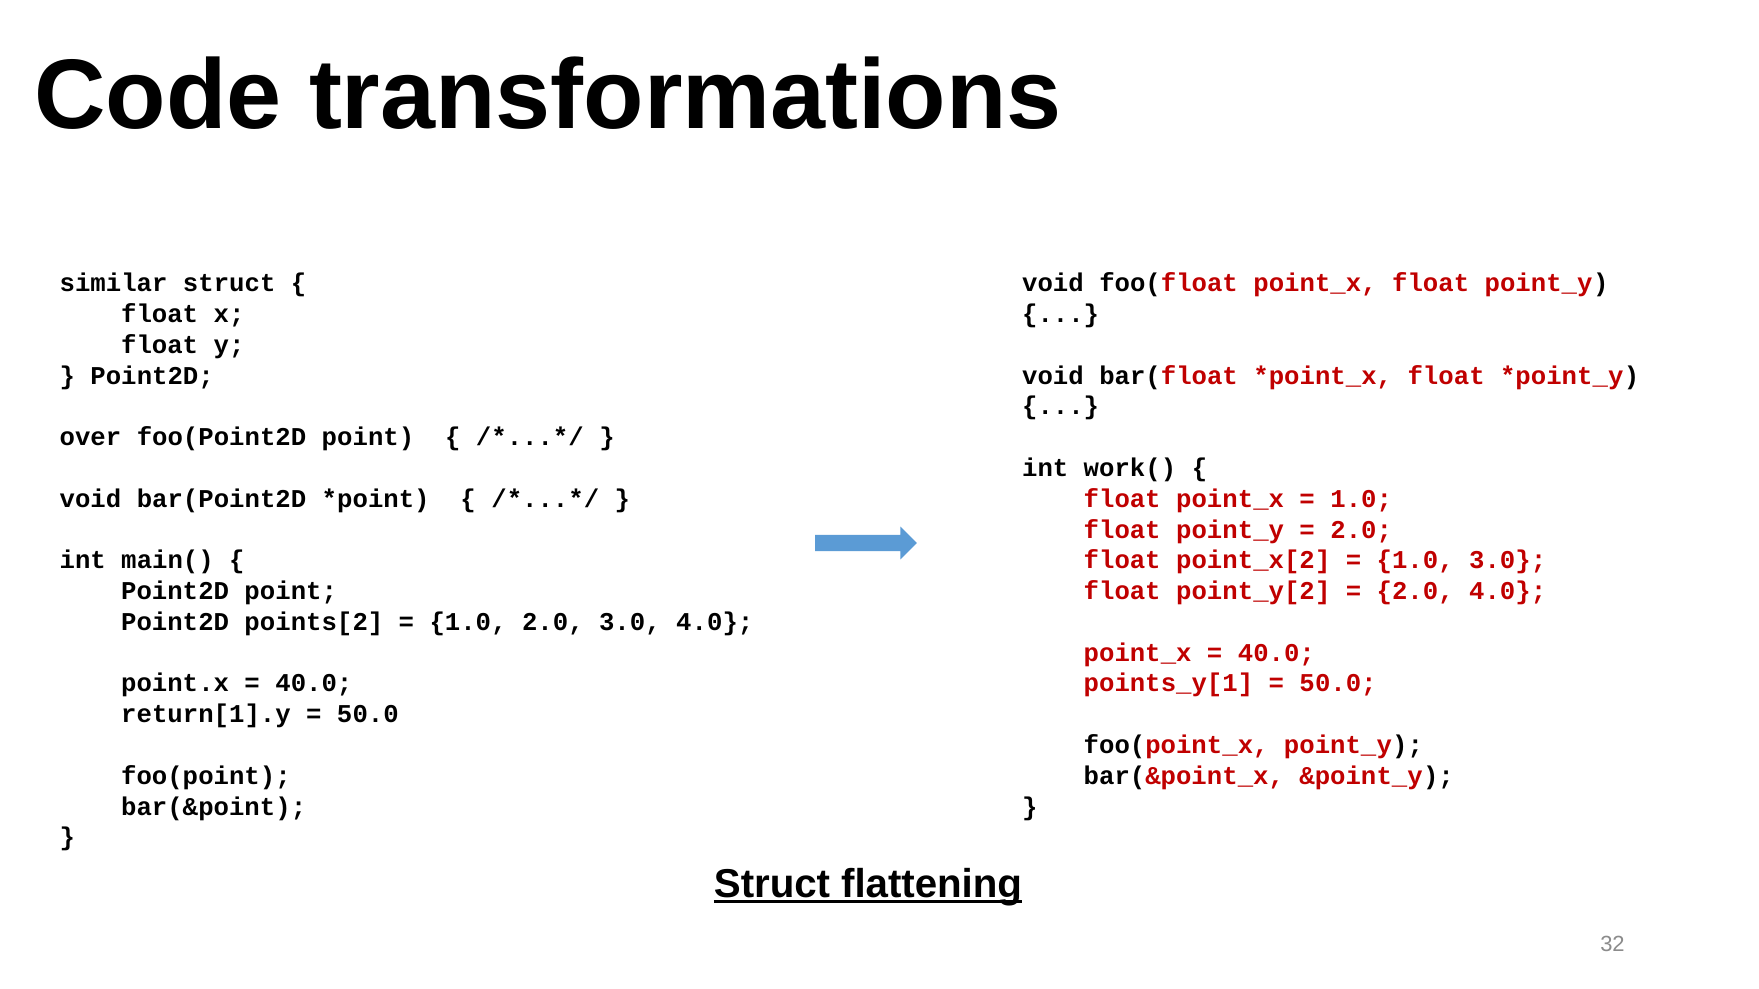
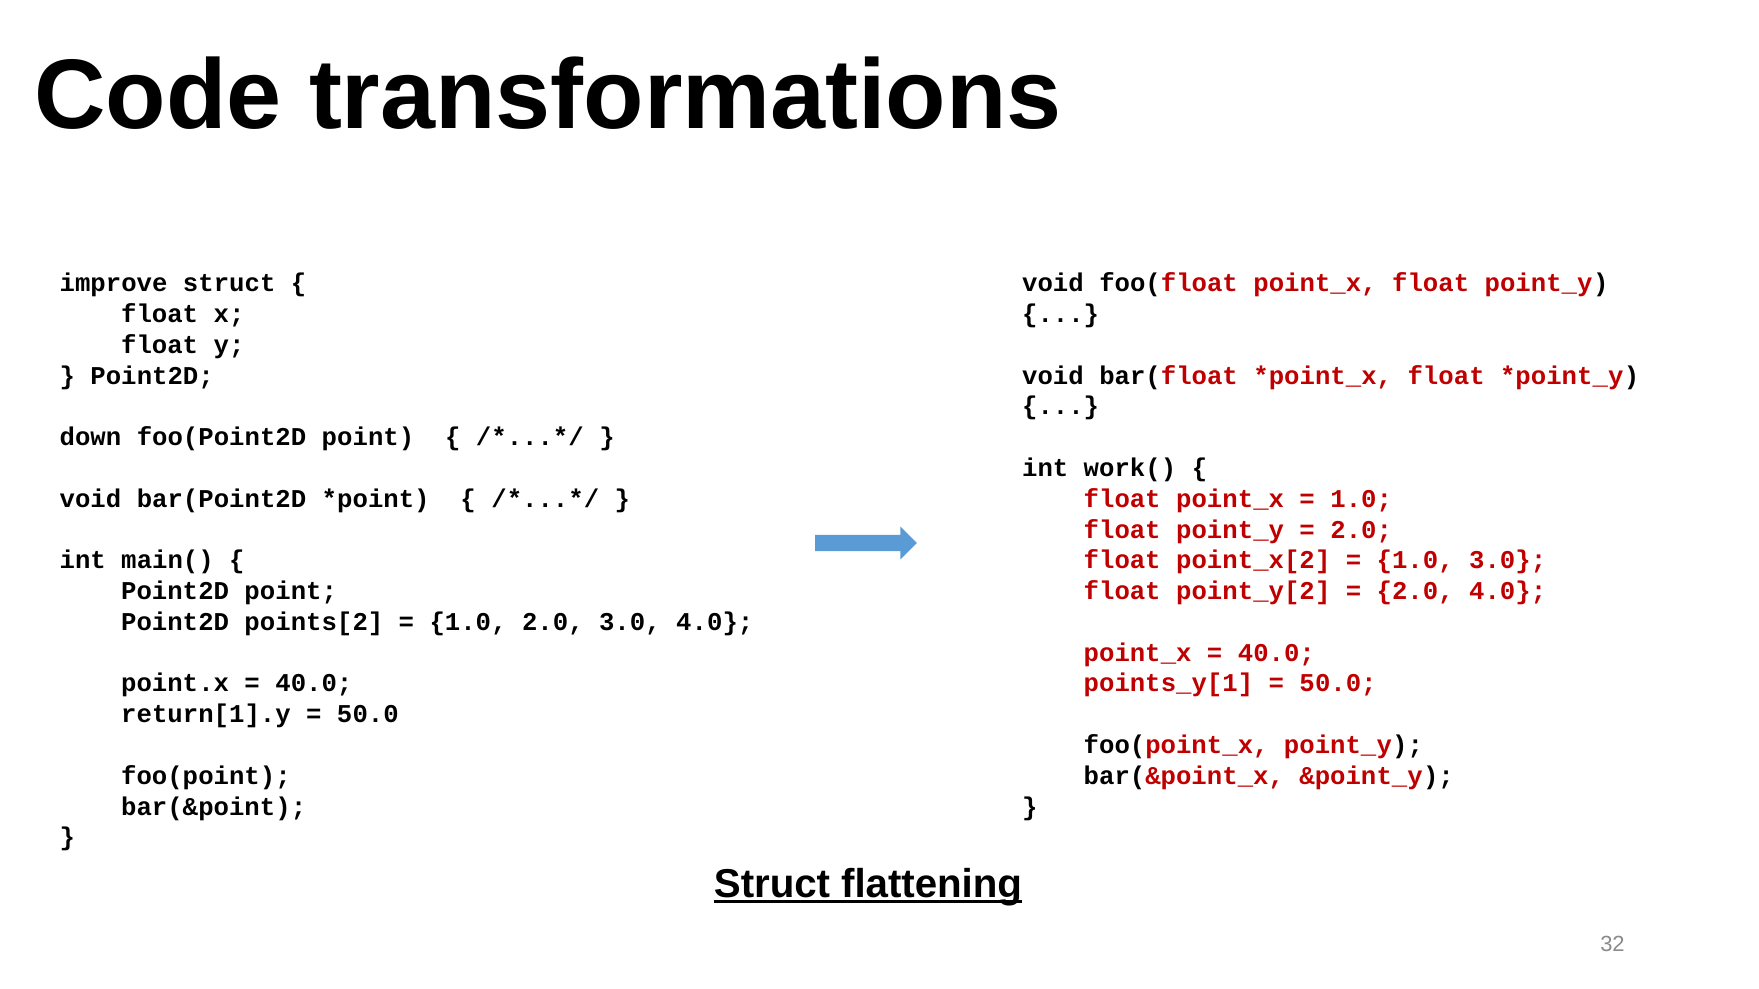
similar: similar -> improve (114, 283)
over: over -> down (90, 437)
